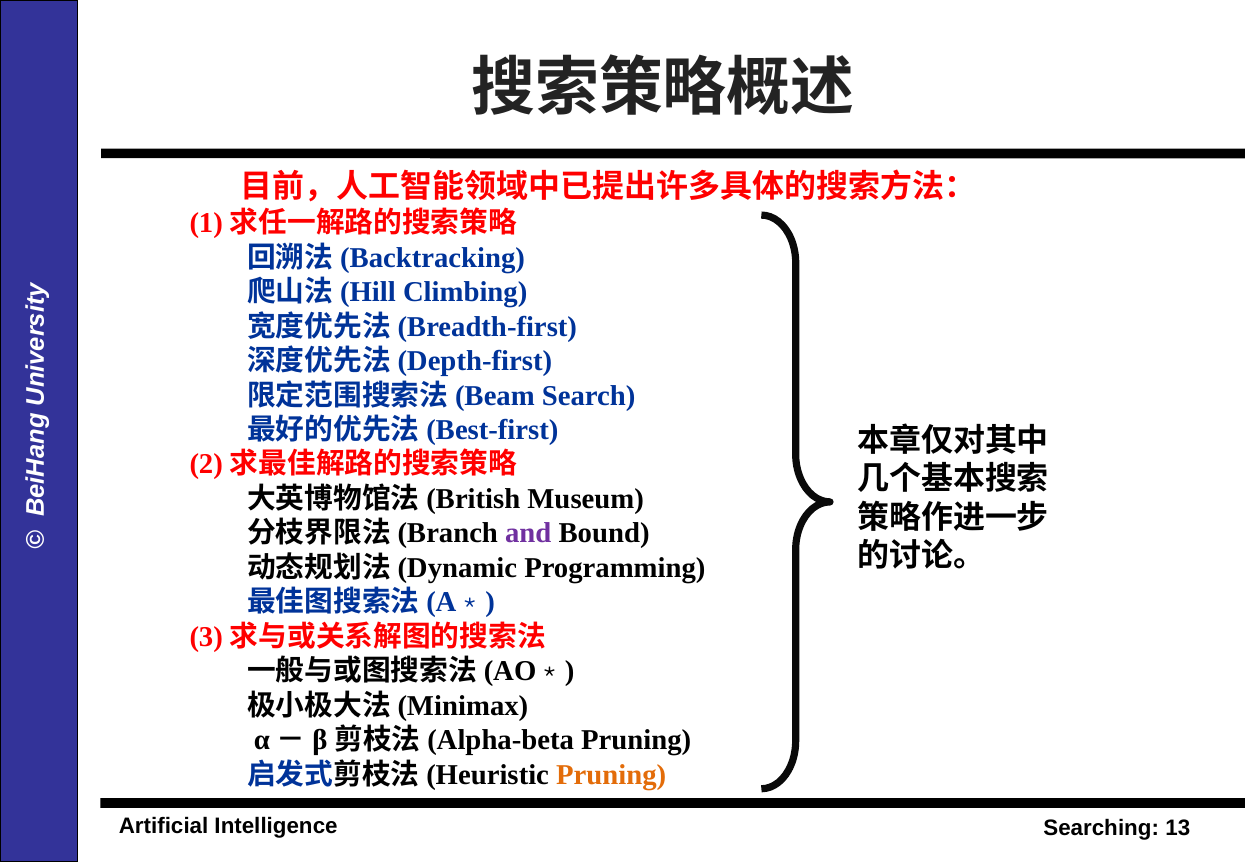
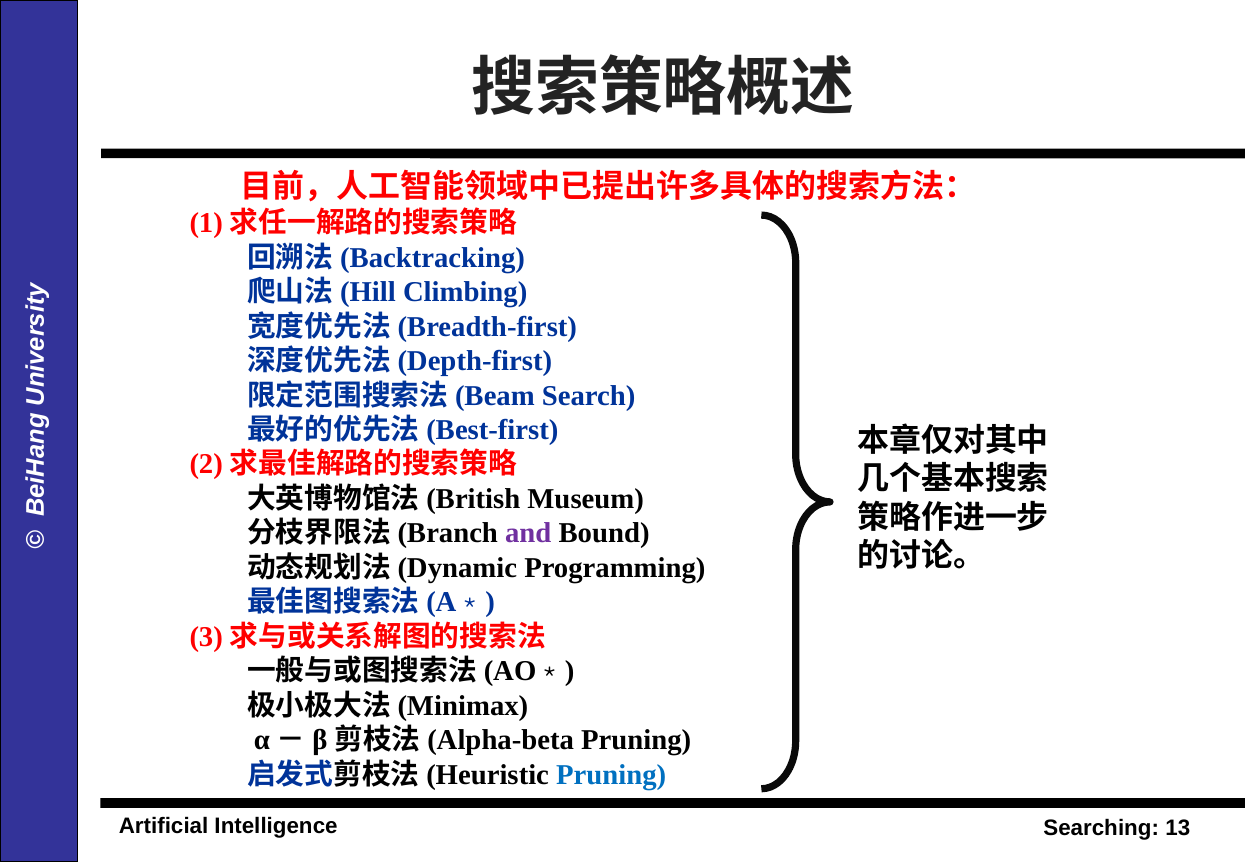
Pruning colour: orange -> blue (611, 775)
